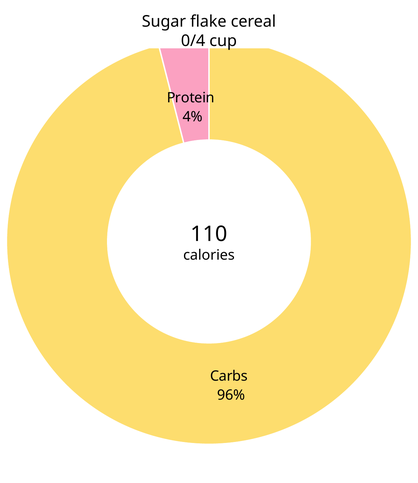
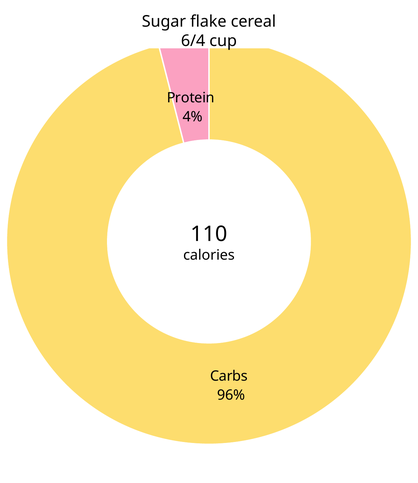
0/4: 0/4 -> 6/4 (193, 41)
